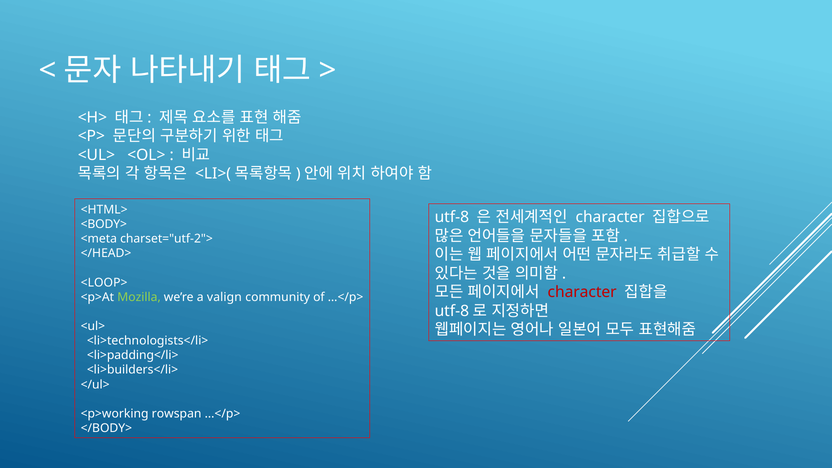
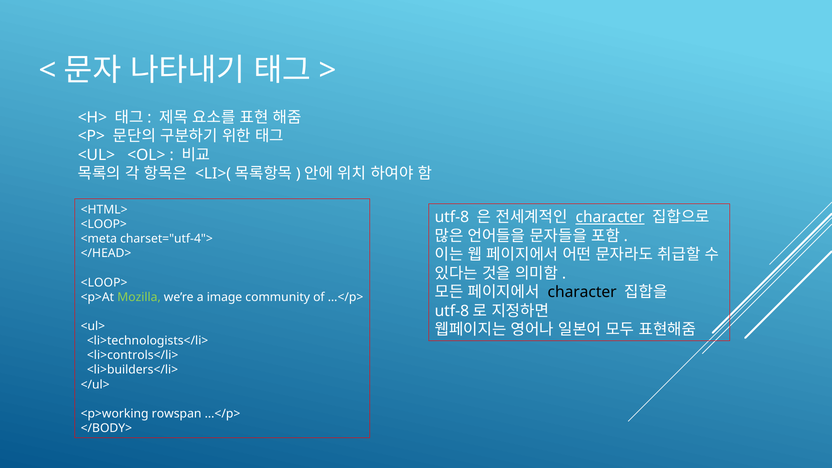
character underline: none -> present (610, 217)
<BODY>: <BODY> -> <LOOP> (104, 224)
charset="utf-2">: charset="utf-2"> -> charset="utf-4"> (166, 239)
character colour: red -> black (582, 292)
valign: valign -> image (224, 297)
<li>padding</li>: <li>padding</li> -> <li>controls</li> (133, 355)
